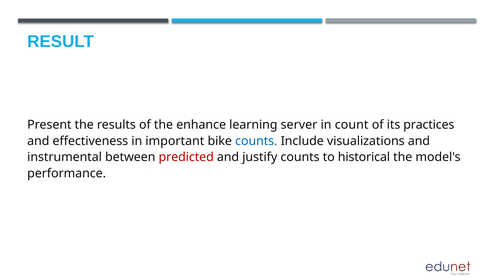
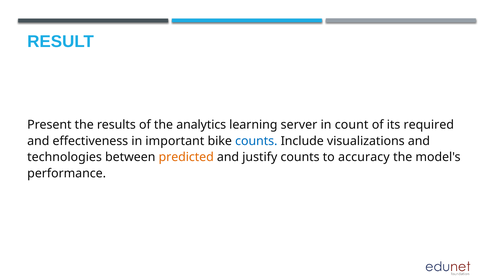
enhance: enhance -> analytics (201, 125)
practices: practices -> required (429, 125)
instrumental: instrumental -> technologies (65, 157)
predicted colour: red -> orange (186, 157)
historical: historical -> accuracy (364, 157)
